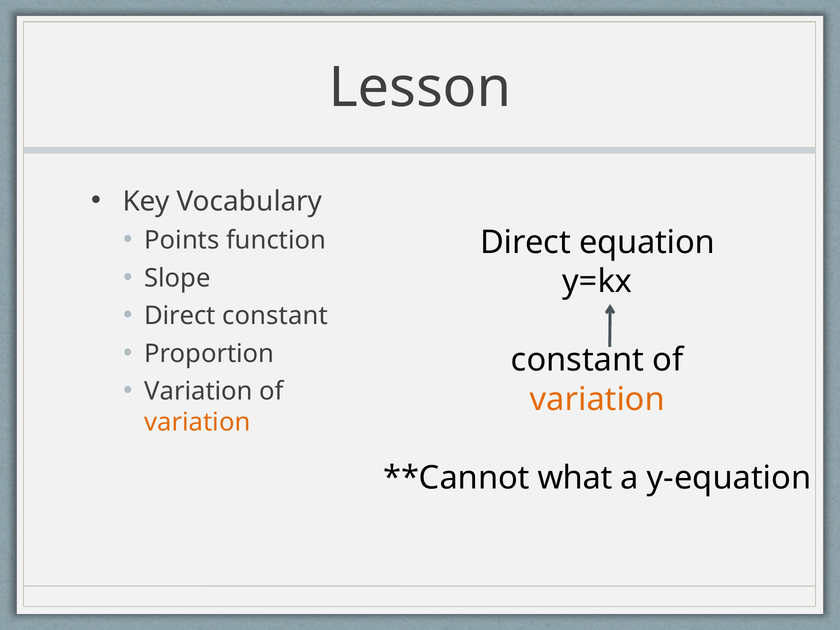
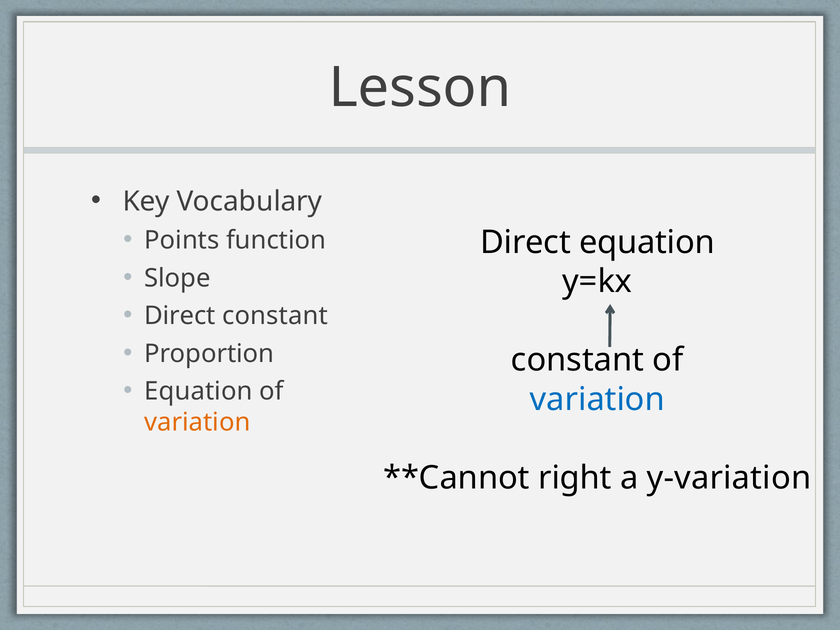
Variation: Variation -> Equation (198, 391)
variation colour: orange -> blue (597, 399)
what: what -> right (575, 478)
y-equation: y-equation -> y-variation (729, 478)
